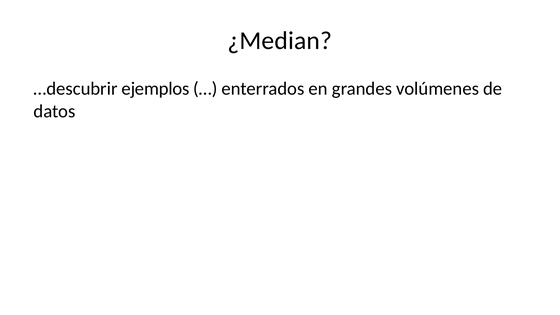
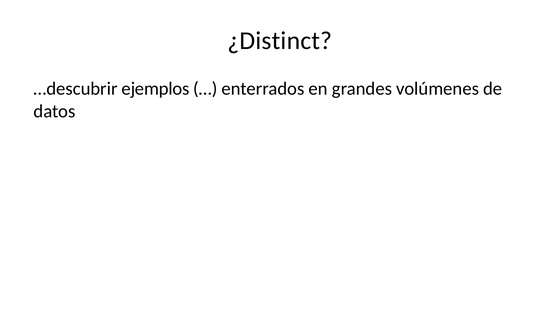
¿Median: ¿Median -> ¿Distinct (280, 41)
